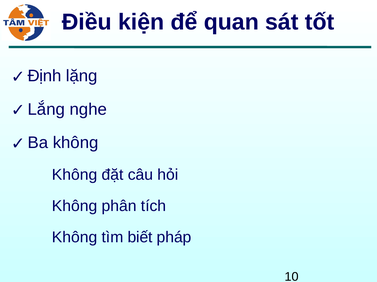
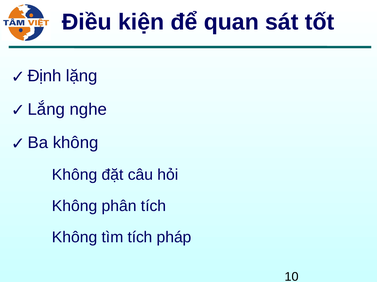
tìm biết: biết -> tích (140, 238)
